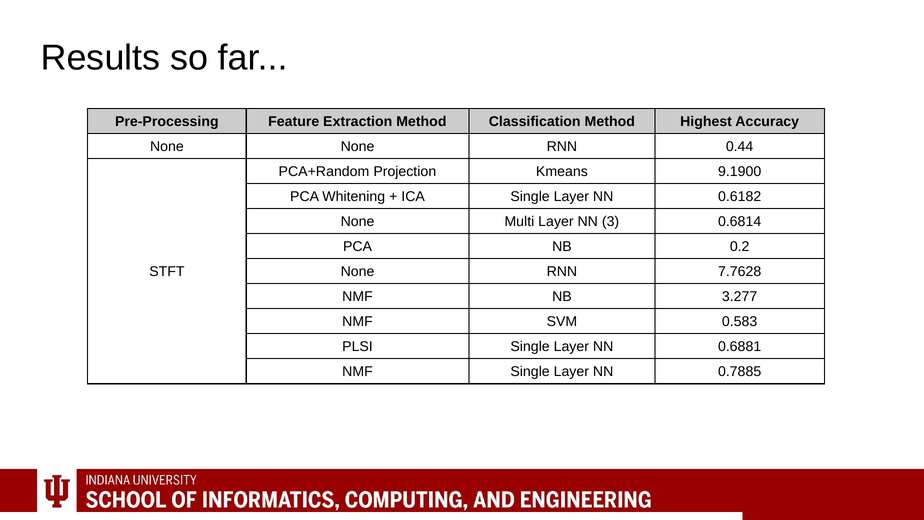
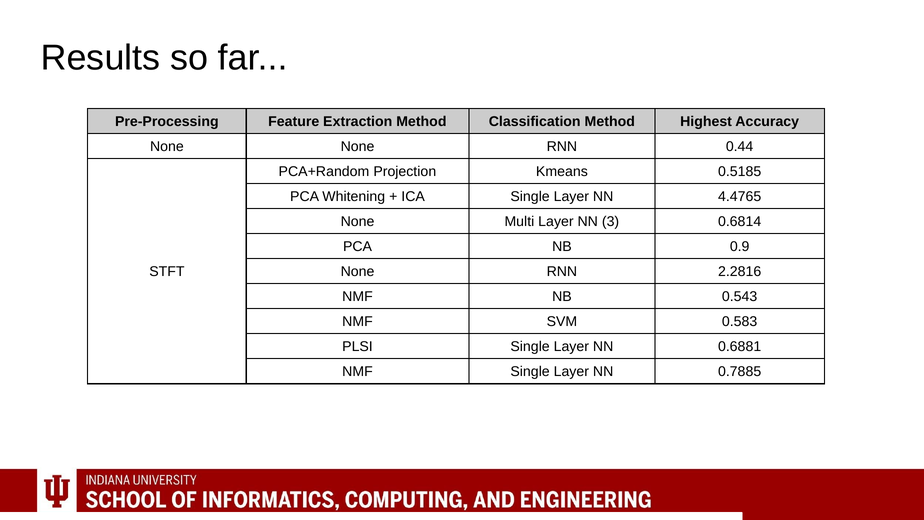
9.1900: 9.1900 -> 0.5185 (740, 171)
0.6182: 0.6182 -> 4.4765 (740, 196)
0.2: 0.2 -> 0.9 (740, 246)
7.7628: 7.7628 -> 2.2816 (740, 271)
3.277: 3.277 -> 0.543 (740, 296)
